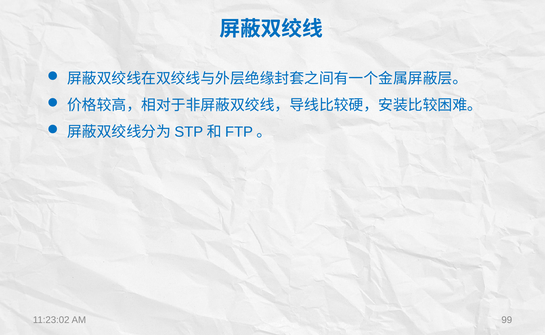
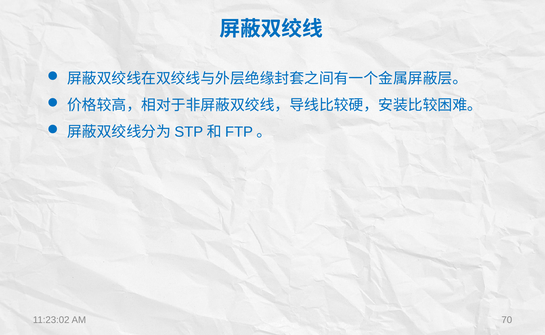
99: 99 -> 70 (507, 320)
